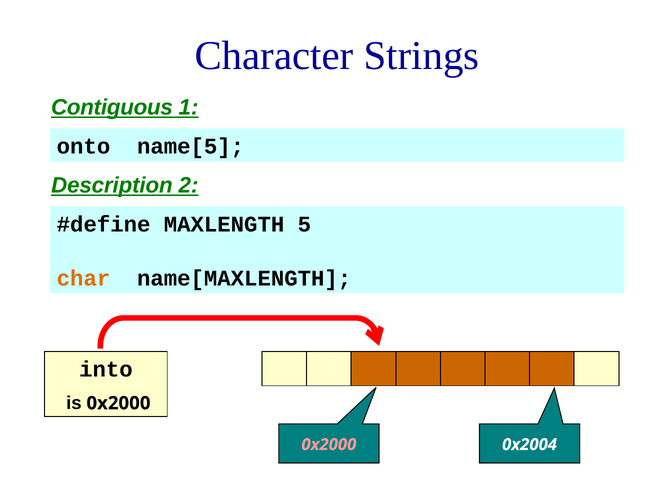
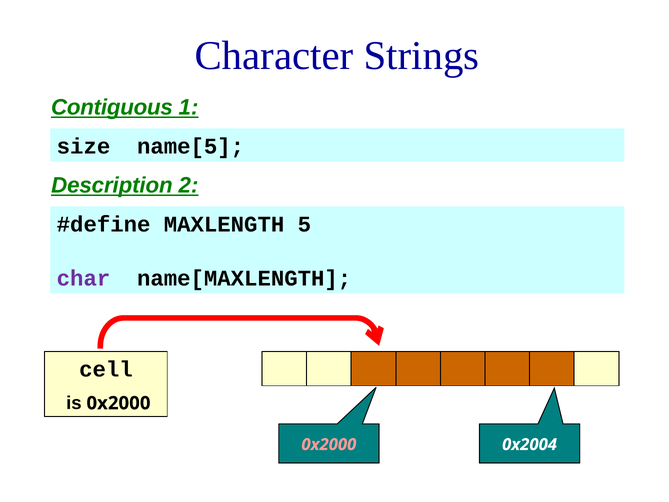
onto: onto -> size (84, 146)
char colour: orange -> purple (84, 278)
into: into -> cell (106, 369)
